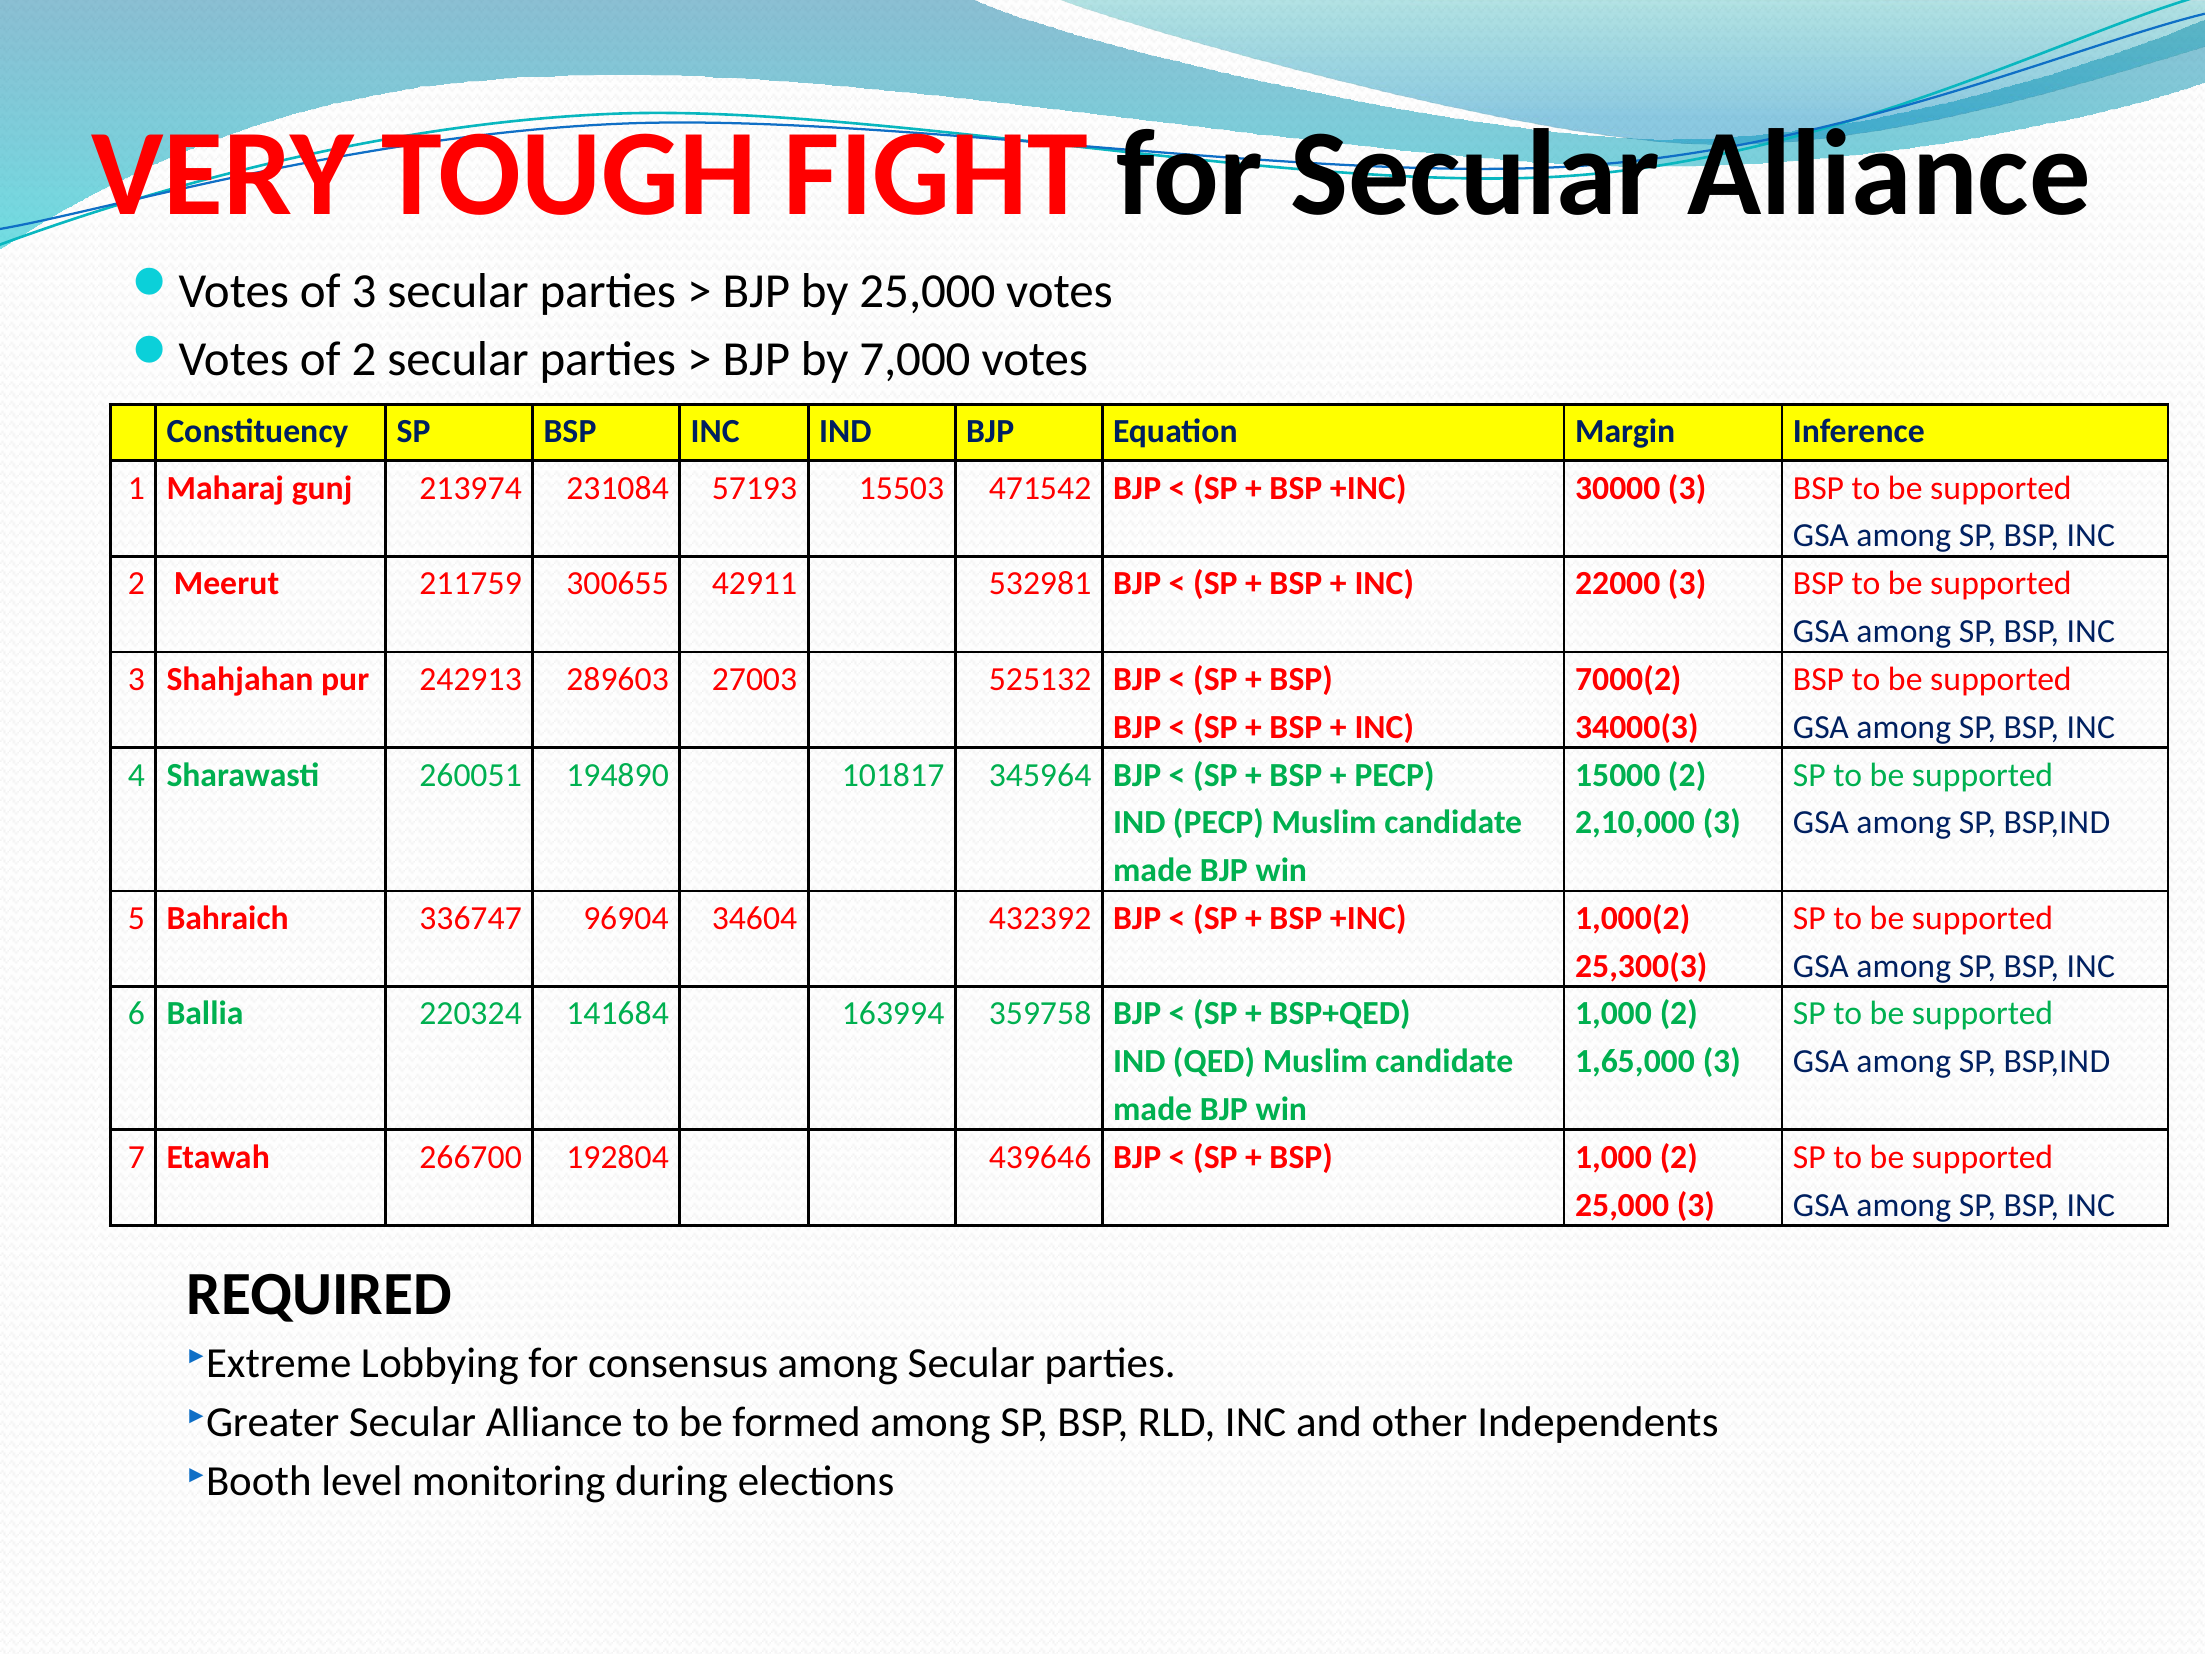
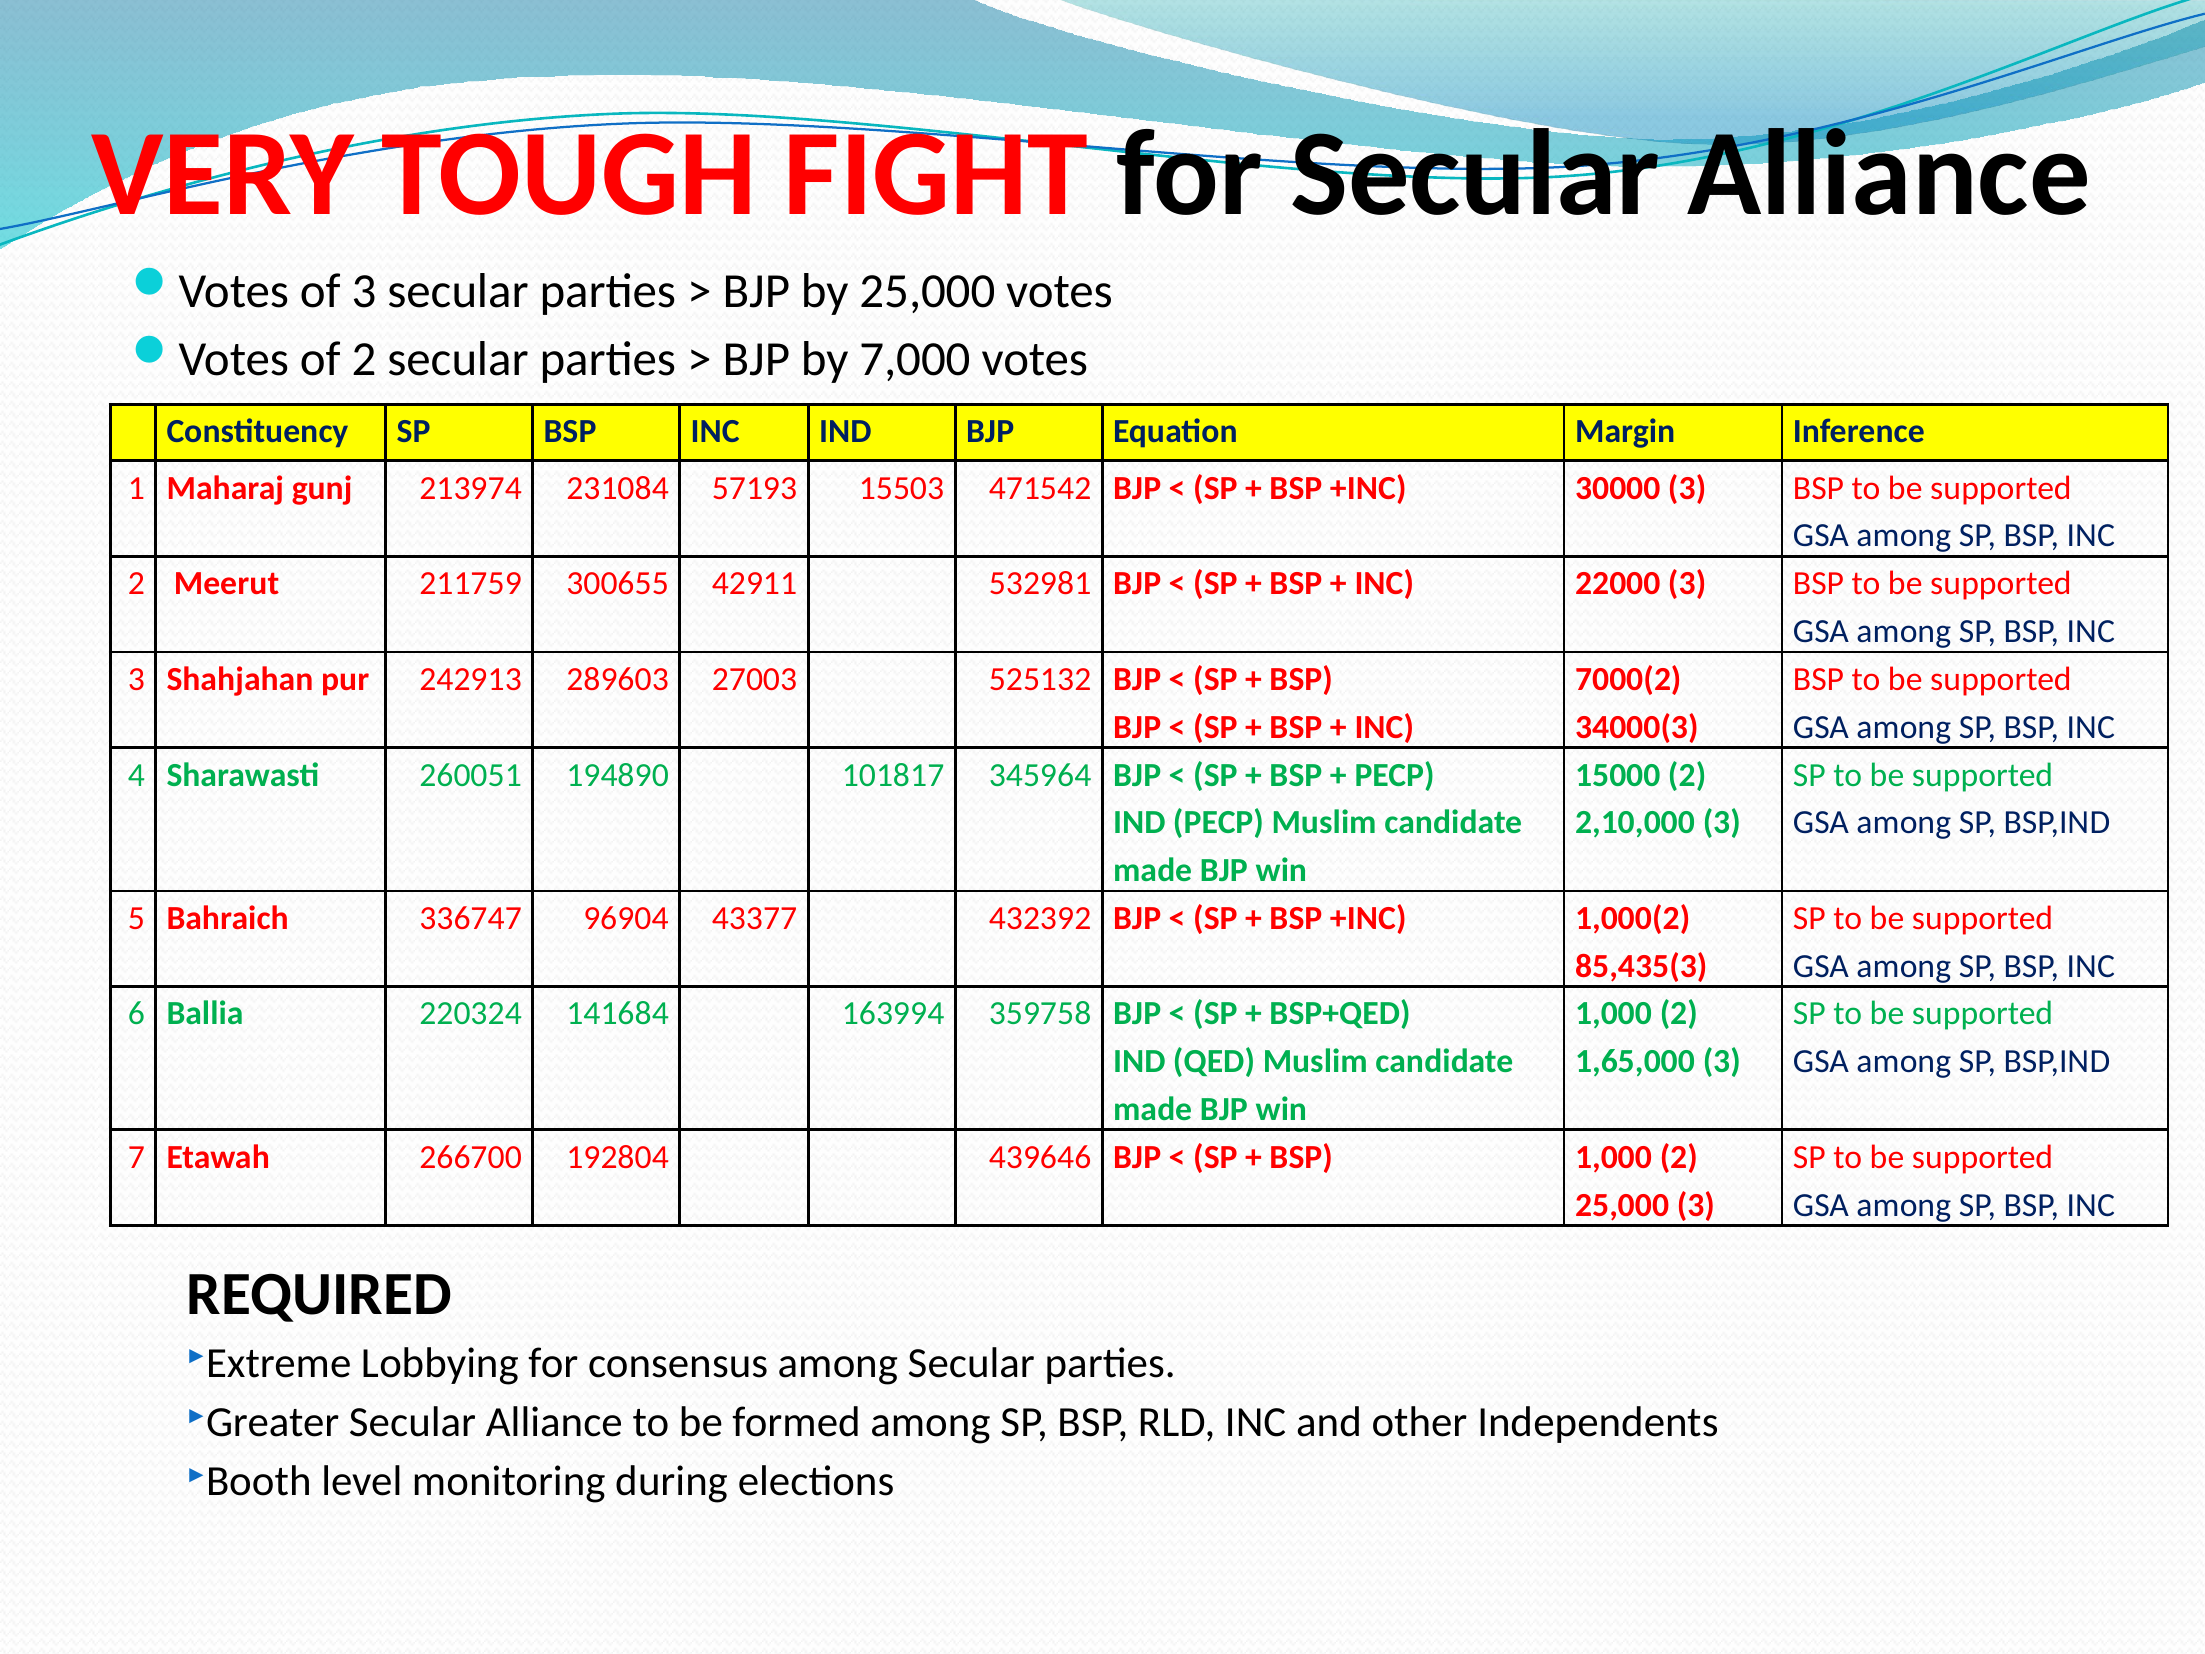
34604: 34604 -> 43377 (754, 918)
25,300(3: 25,300(3 -> 85,435(3 (1641, 966)
